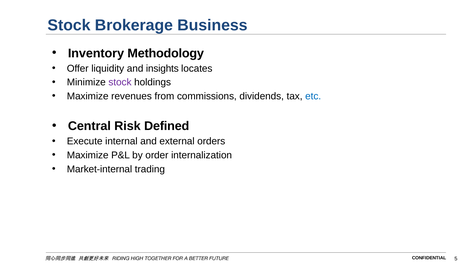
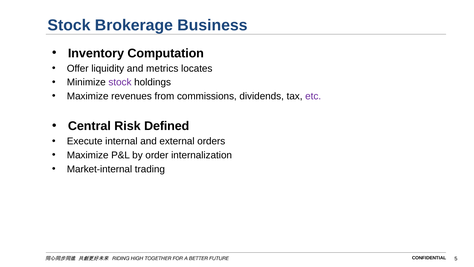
Methodology: Methodology -> Computation (166, 53)
insights: insights -> metrics (162, 68)
etc colour: blue -> purple (313, 96)
